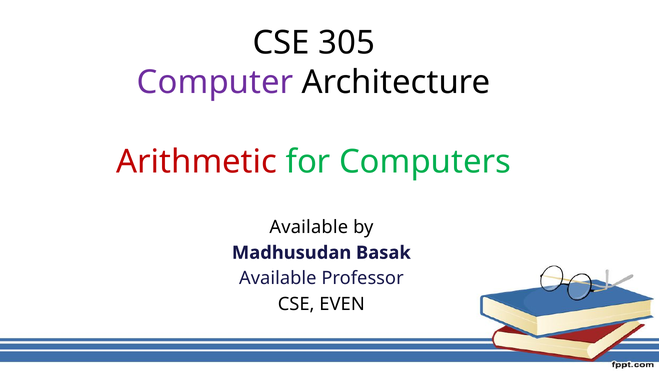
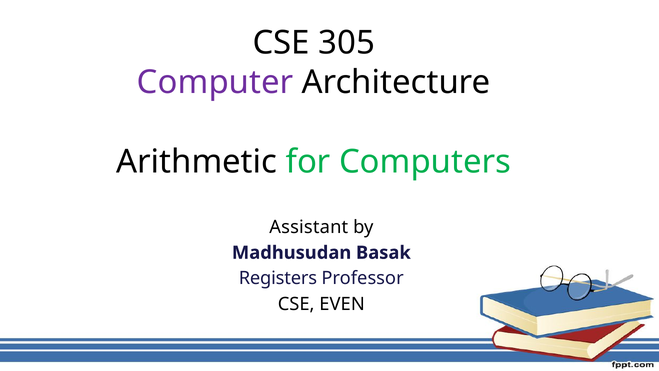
Arithmetic colour: red -> black (197, 162)
Available: Available -> Assistant (309, 227)
Available: Available -> Registers (278, 278)
